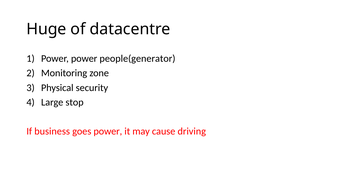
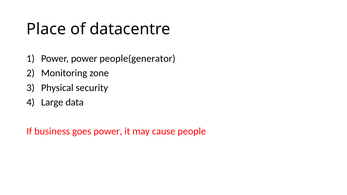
Huge: Huge -> Place (46, 29)
stop: stop -> data (75, 102)
driving: driving -> people (192, 131)
